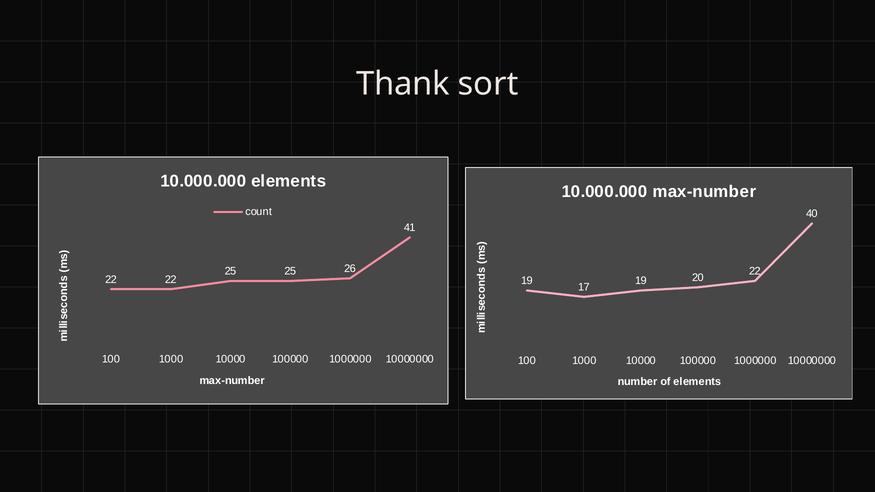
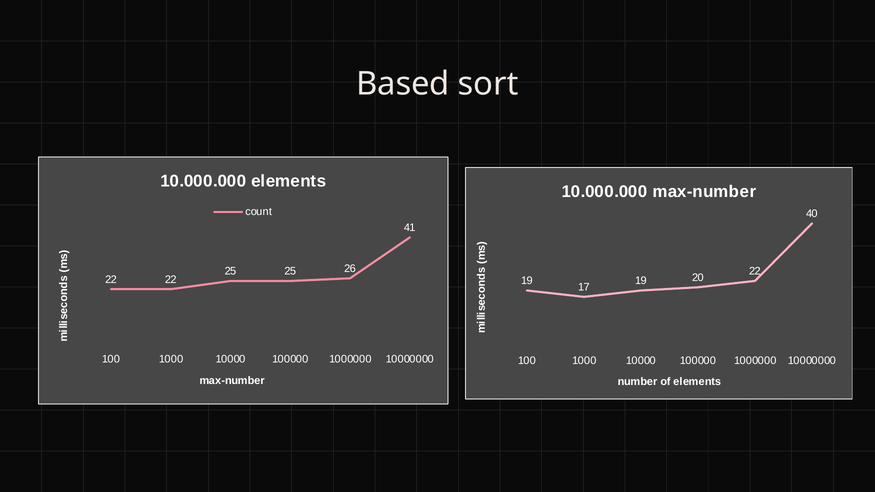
Thank: Thank -> Based (403, 84)
